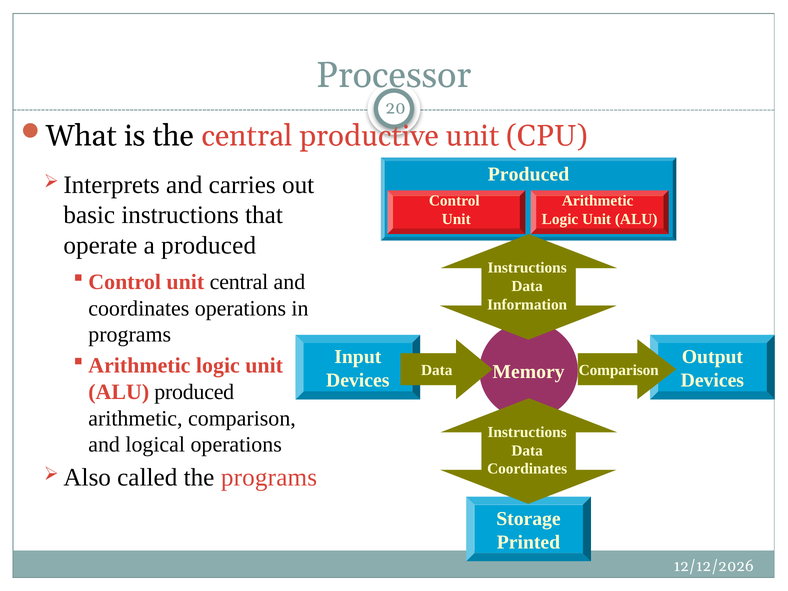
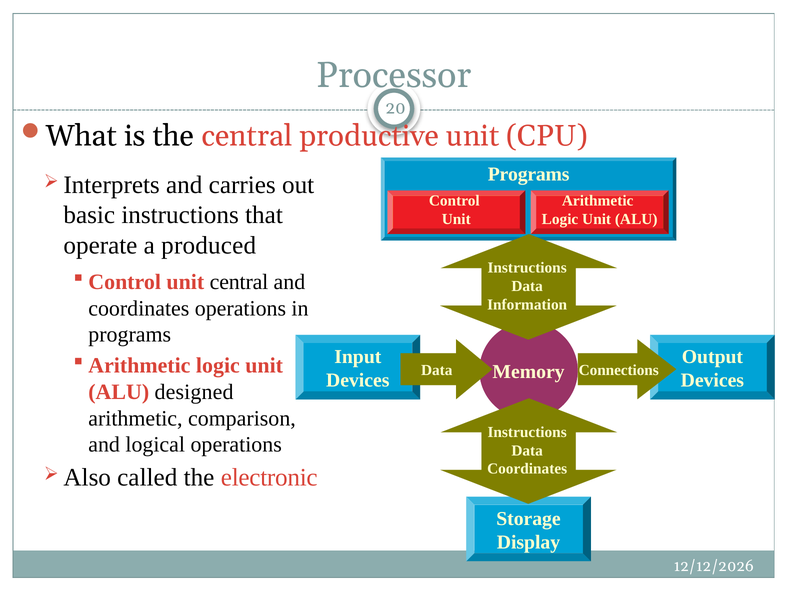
Produced: Produced -> Programs (529, 174)
Data Comparison: Comparison -> Connections (619, 370)
ALU produced: produced -> designed (194, 392)
the programs: programs -> electronic (269, 477)
Printed: Printed -> Display (529, 542)
